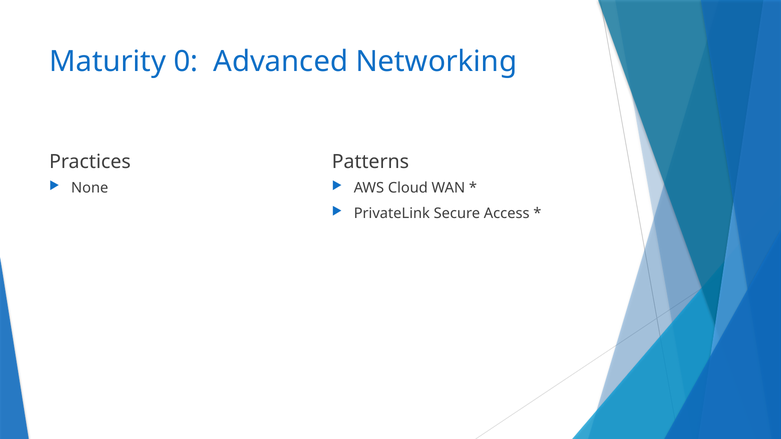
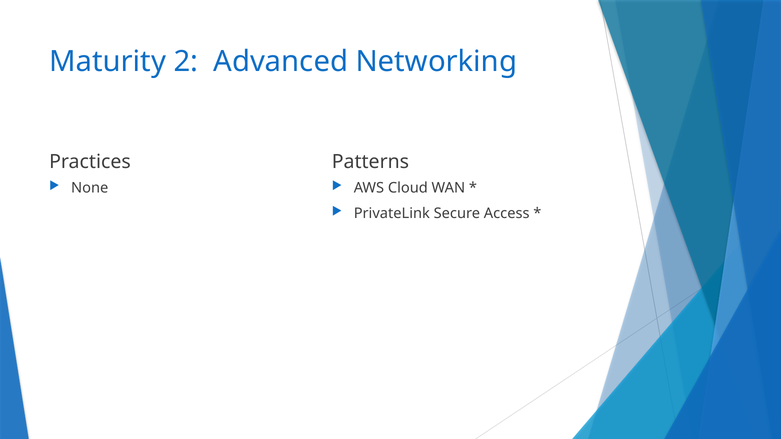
0: 0 -> 2 (186, 62)
